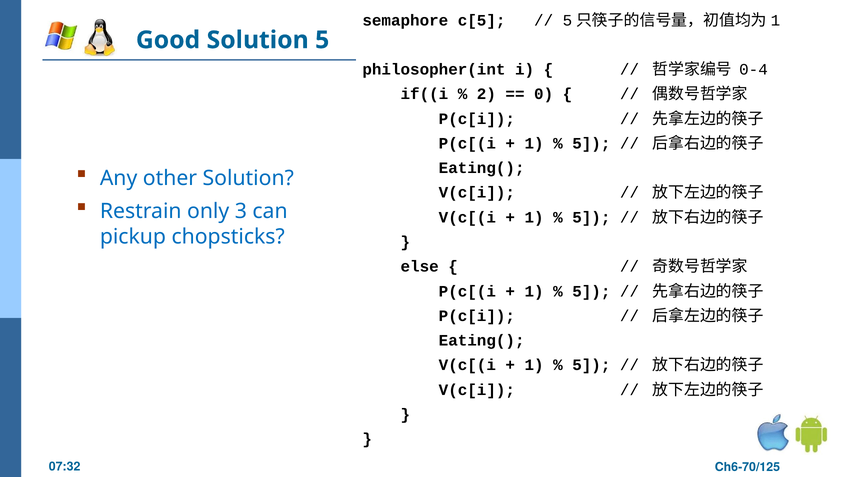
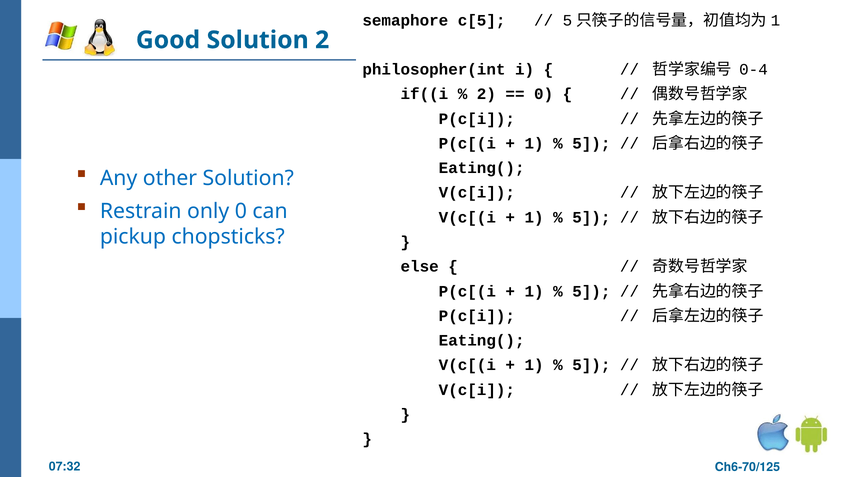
Solution 5: 5 -> 2 (322, 40)
only 3: 3 -> 0 (241, 211)
